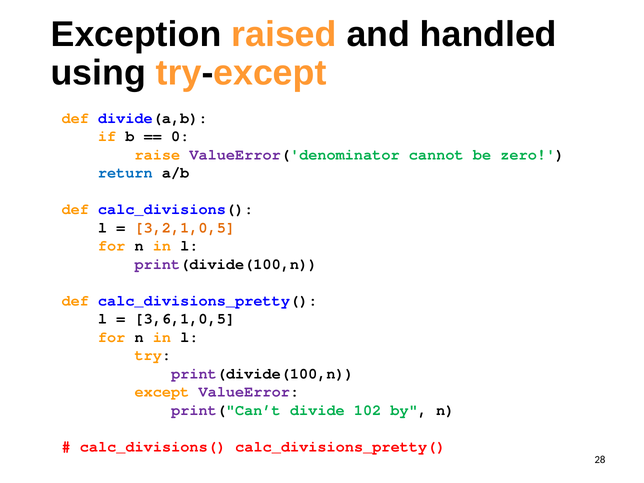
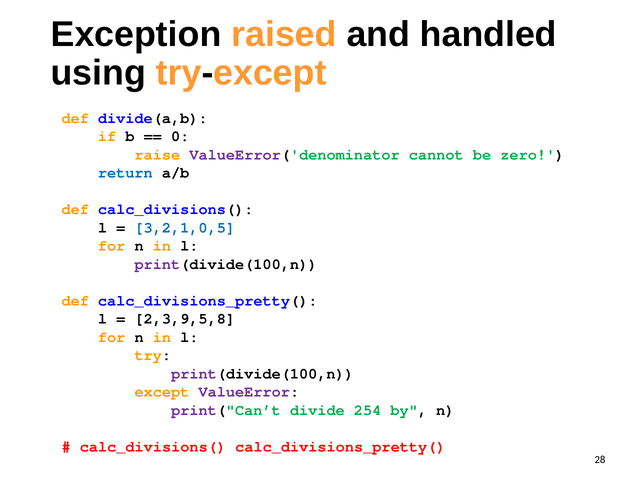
3,2,1,0,5 colour: orange -> blue (185, 228)
3,6,1,0,5: 3,6,1,0,5 -> 2,3,9,5,8 (185, 319)
102: 102 -> 254 (368, 410)
